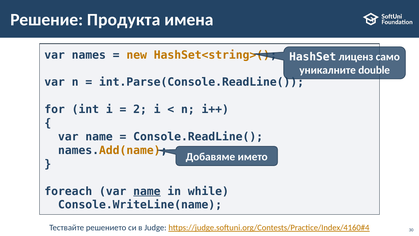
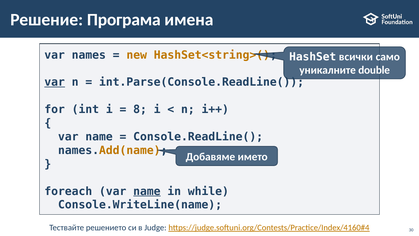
Продукта: Продукта -> Програма (124, 20)
лиценз: лиценз -> всички (356, 57)
var underline: none -> present (55, 82)
2: 2 -> 8 (140, 109)
